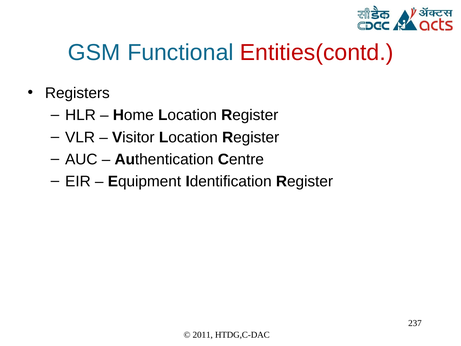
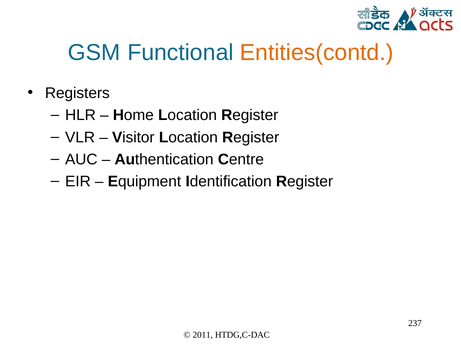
Entities(contd colour: red -> orange (317, 53)
